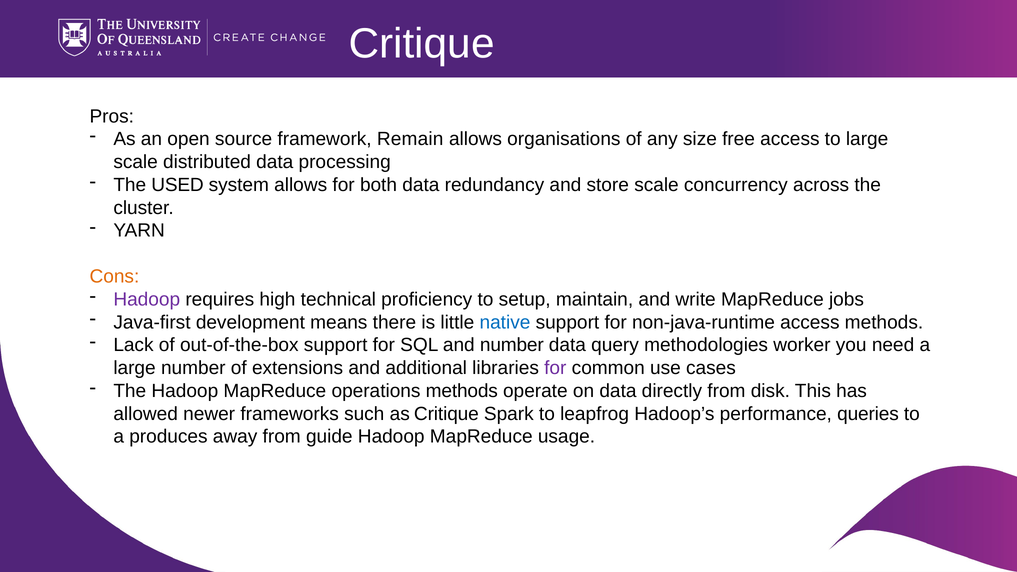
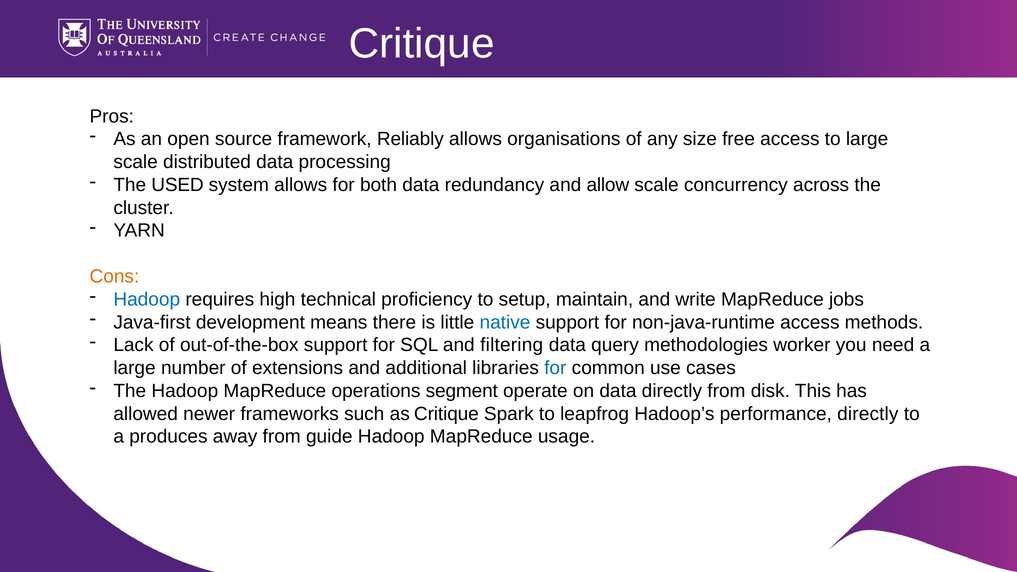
Remain: Remain -> Reliably (410, 139)
store: store -> allow (608, 185)
Hadoop colour: purple -> blue (147, 299)
and number: number -> filtering (512, 345)
for colour: purple -> blue (555, 368)
operations methods: methods -> segment (462, 391)
performance queries: queries -> directly (868, 414)
